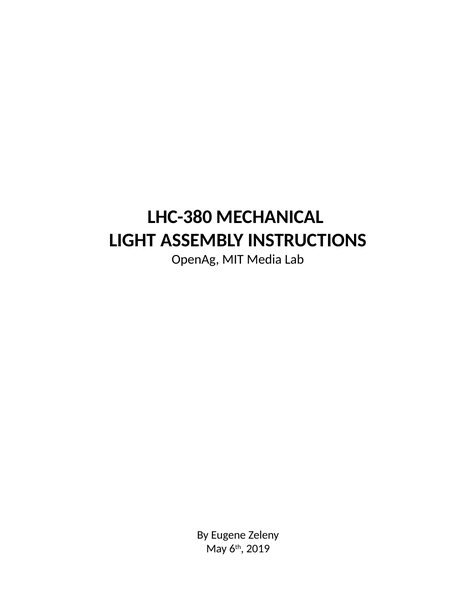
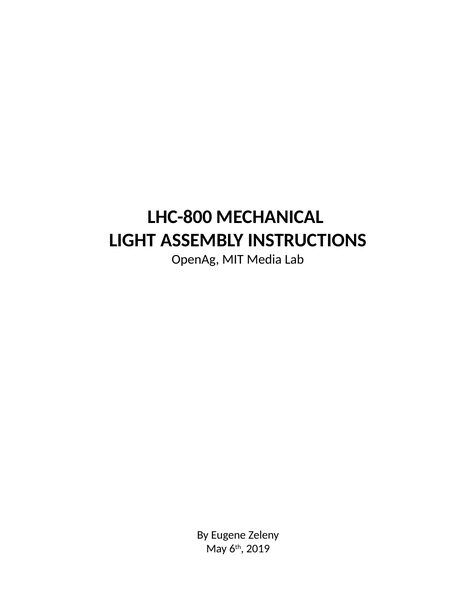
LHC-380: LHC-380 -> LHC-800 (180, 217)
